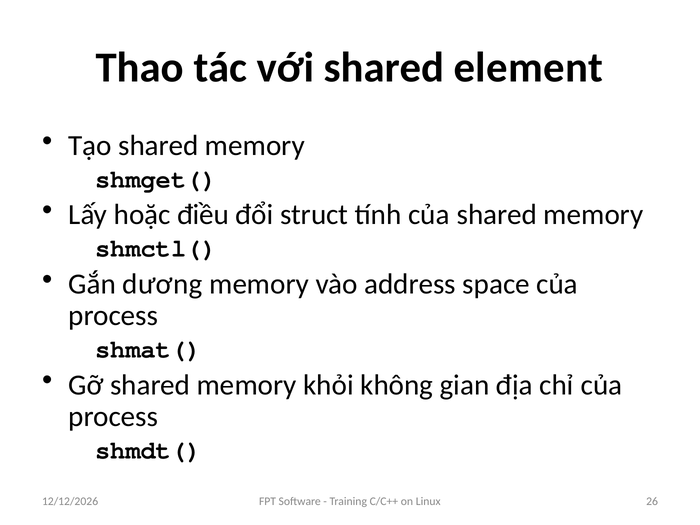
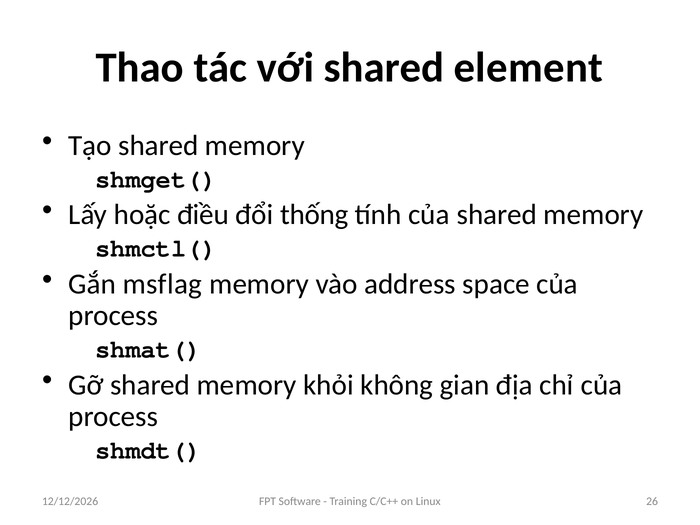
struct: struct -> thống (314, 215)
dương: dương -> msflag (162, 284)
